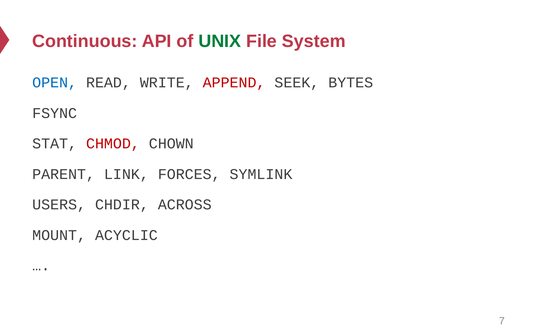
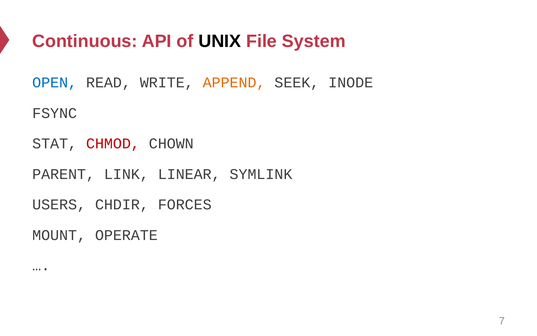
UNIX colour: green -> black (220, 41)
APPEND colour: red -> orange (234, 83)
BYTES: BYTES -> INODE (351, 83)
FORCES: FORCES -> LINEAR (189, 174)
ACROSS: ACROSS -> FORCES (185, 204)
ACYCLIC: ACYCLIC -> OPERATE (126, 235)
